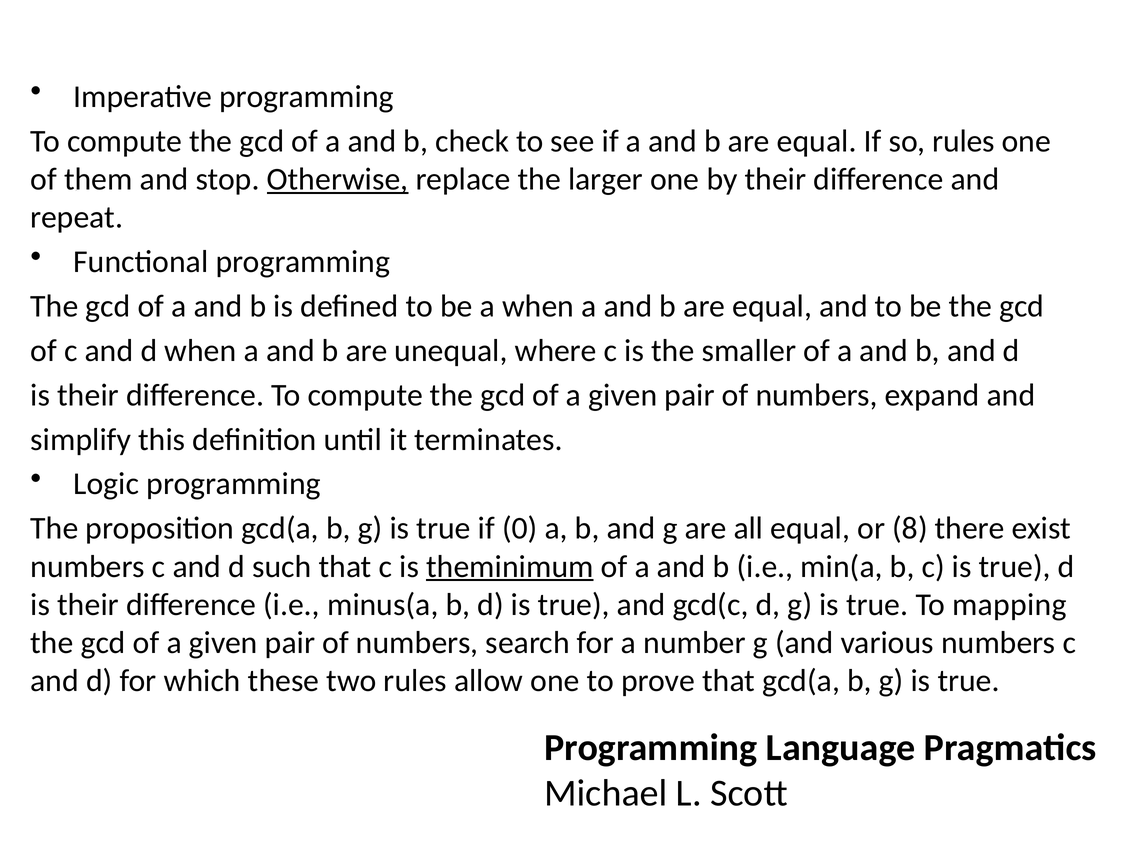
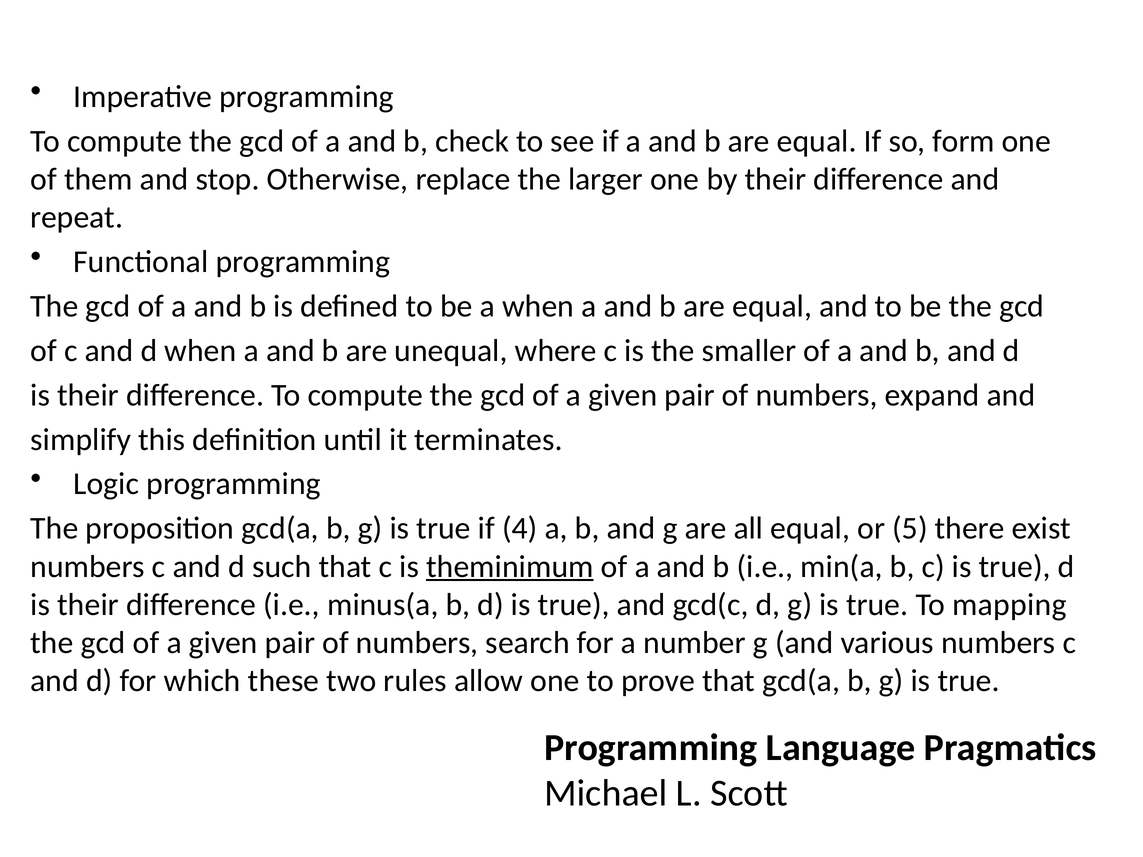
so rules: rules -> form (964, 141)
Otherwise underline: present -> none (338, 179)
0: 0 -> 4 (520, 529)
8: 8 -> 5 (910, 529)
